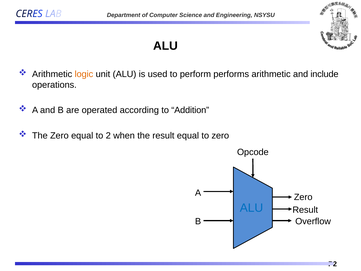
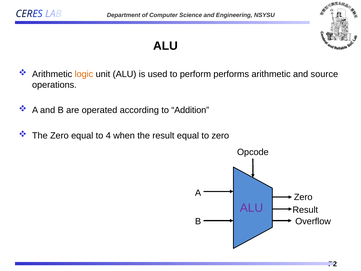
include: include -> source (324, 74)
2: 2 -> 4 (108, 135)
ALU colour: blue -> purple (251, 208)
